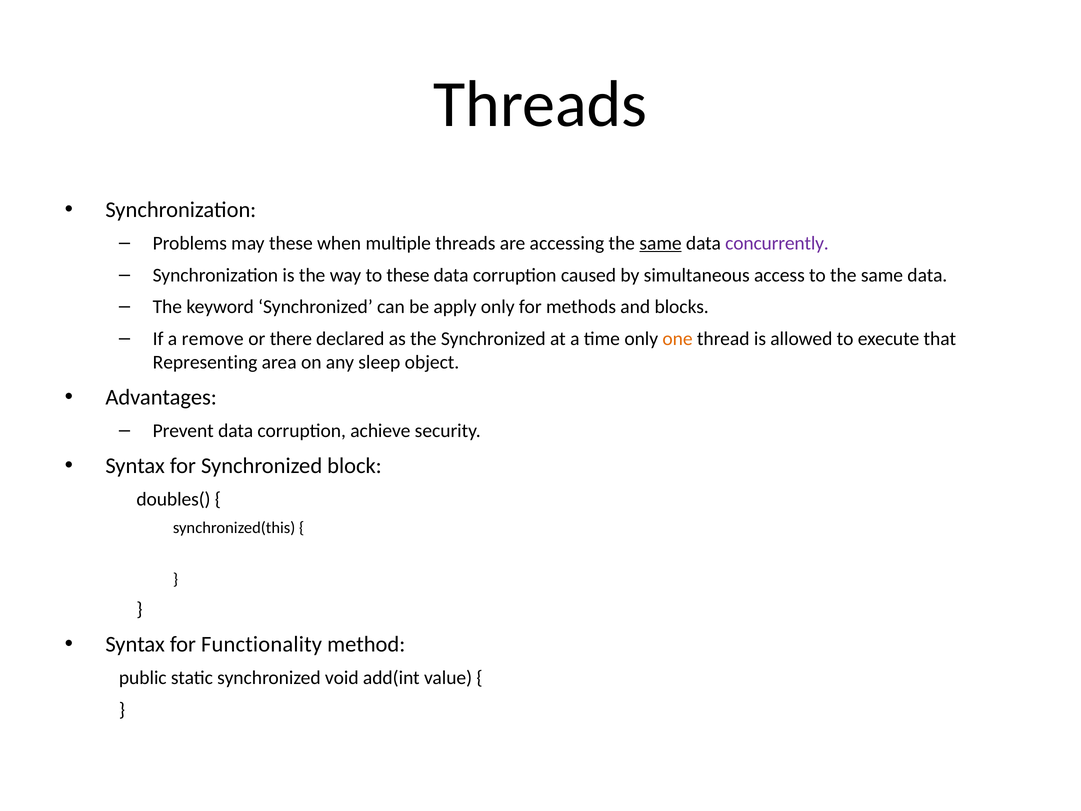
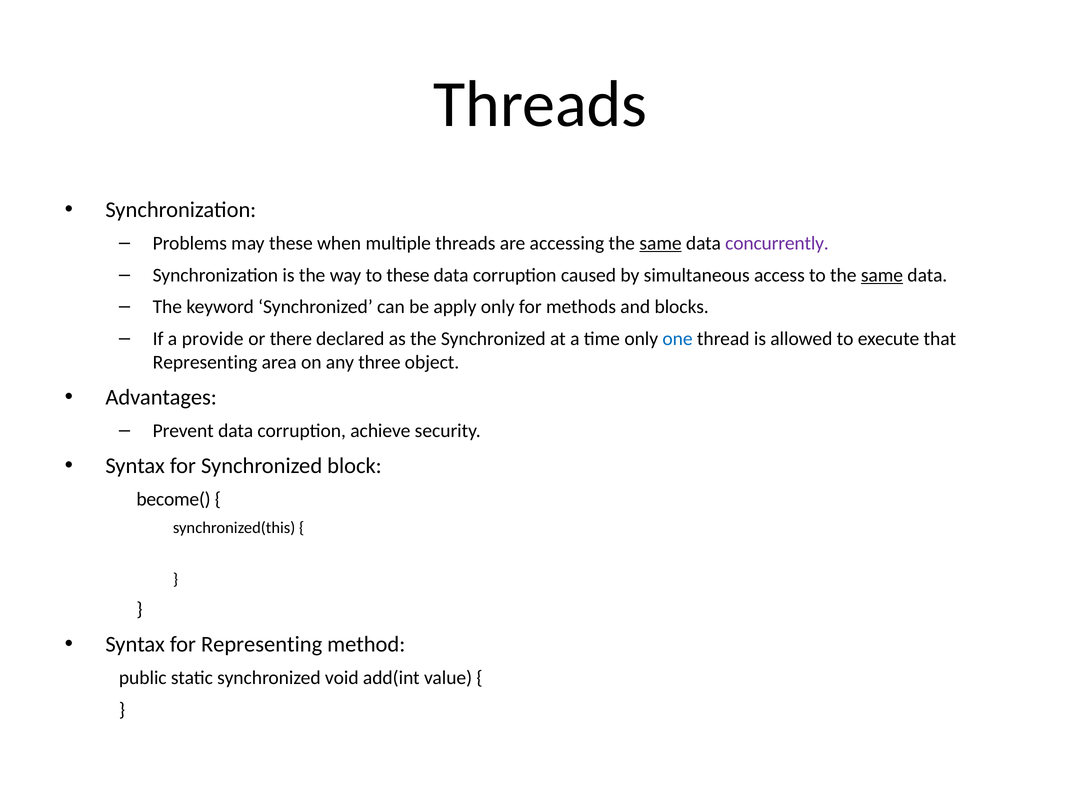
same underline: none -> present (882, 275)
remove: remove -> provide (213, 339)
one colour: orange -> blue (678, 339)
sleep: sleep -> three (379, 362)
doubles(: doubles( -> become( (174, 499)
for Functionality: Functionality -> Representing (262, 644)
